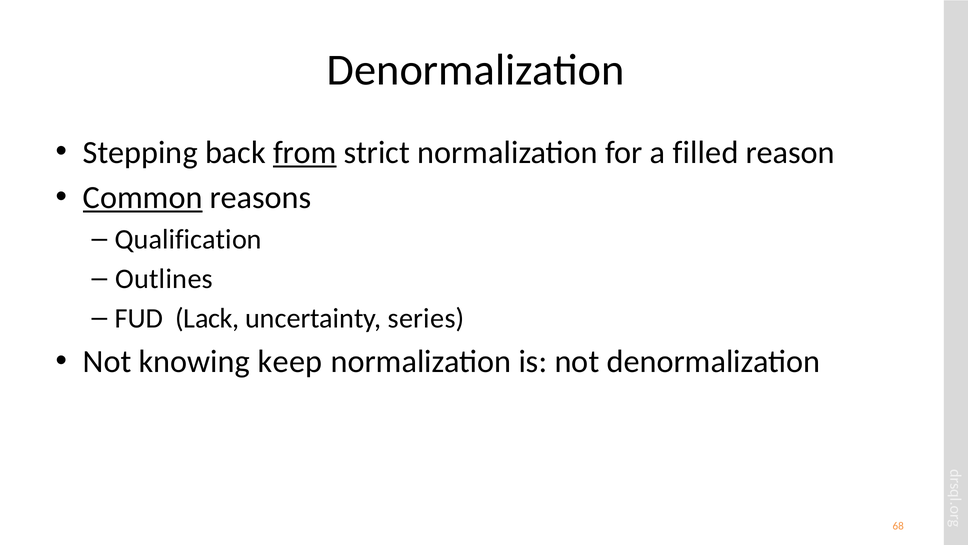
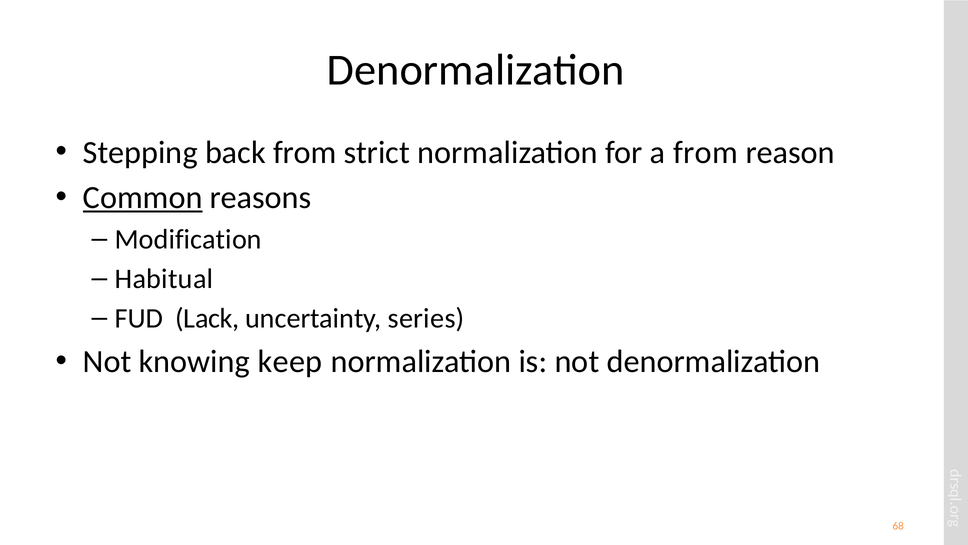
from underline: present -> none (305, 152)
a filled: filled -> from (705, 152)
Qualification: Qualification -> Modification (188, 239)
Outlines: Outlines -> Habitual (164, 279)
